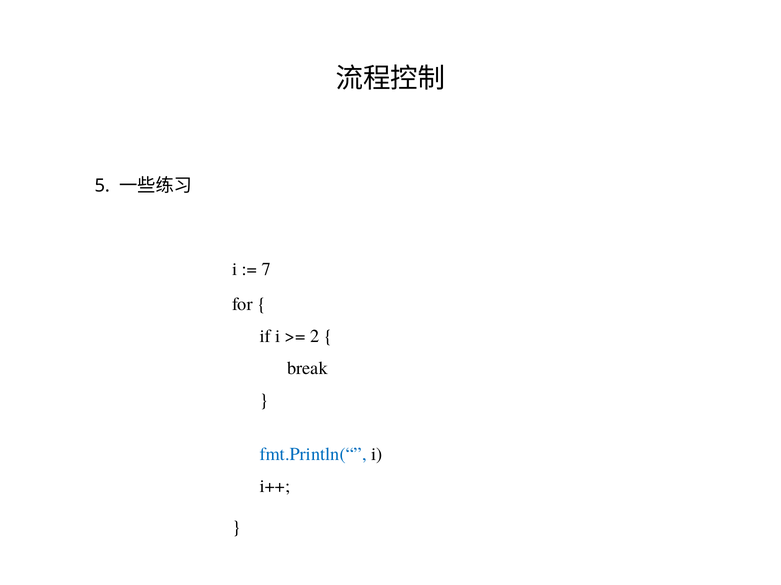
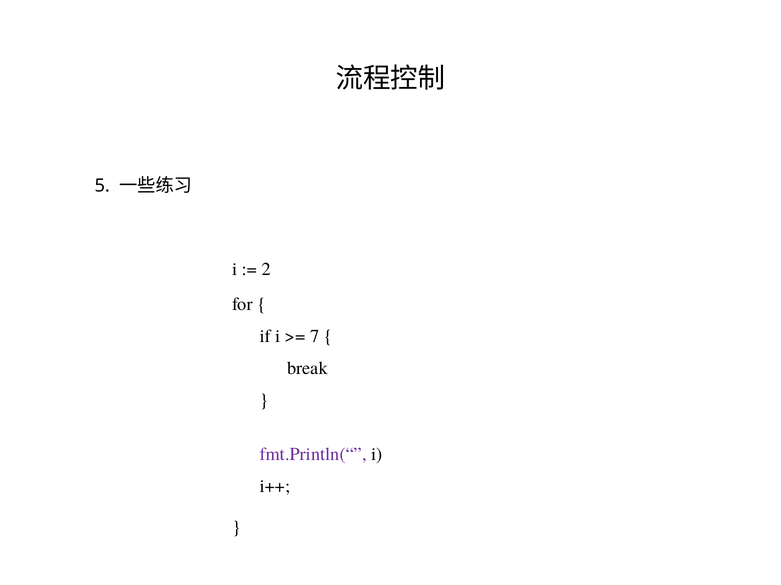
7: 7 -> 2 (266, 269)
2: 2 -> 7 (315, 337)
fmt.Println(“ colour: blue -> purple (313, 455)
